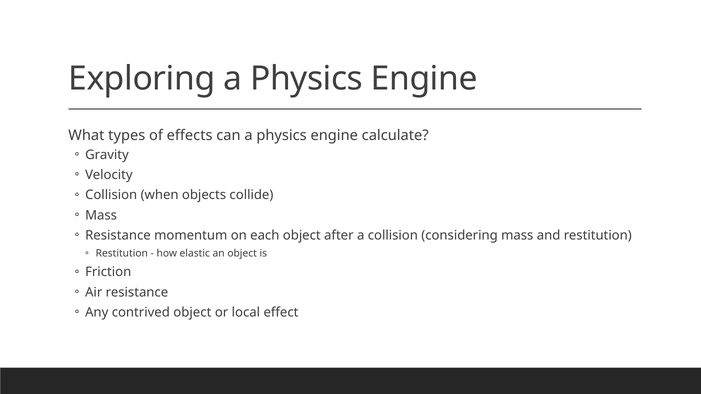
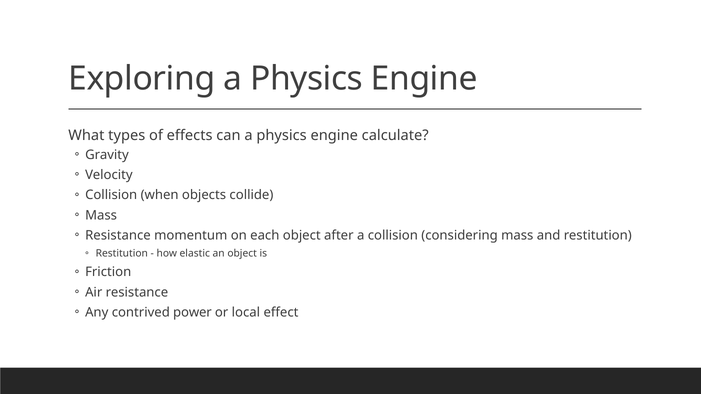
contrived object: object -> power (192, 313)
